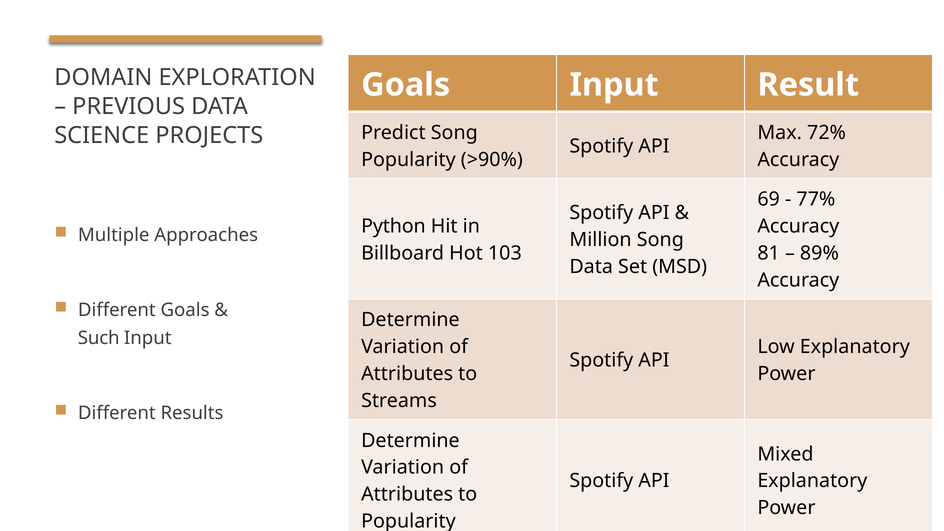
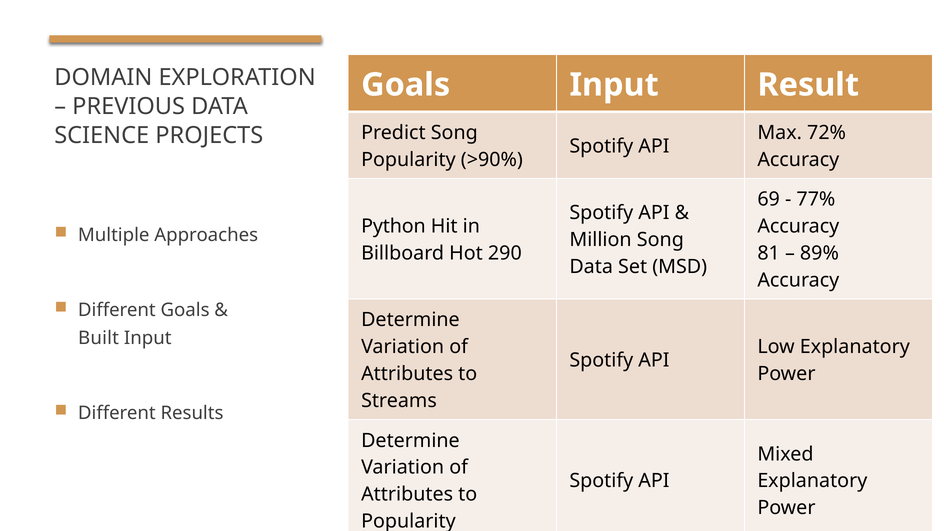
103: 103 -> 290 (505, 253)
Such: Such -> Built (99, 338)
